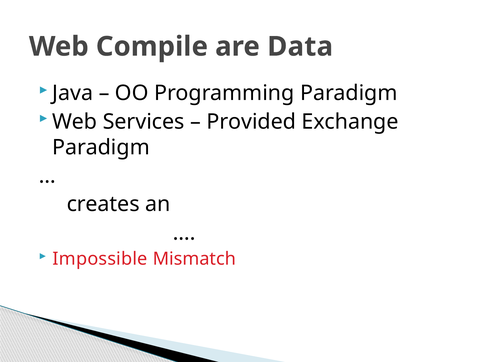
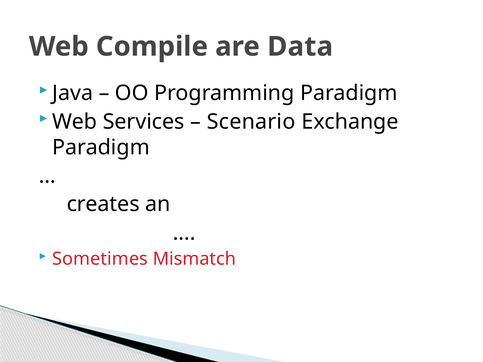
Provided: Provided -> Scenario (251, 122)
Impossible: Impossible -> Sometimes (100, 259)
